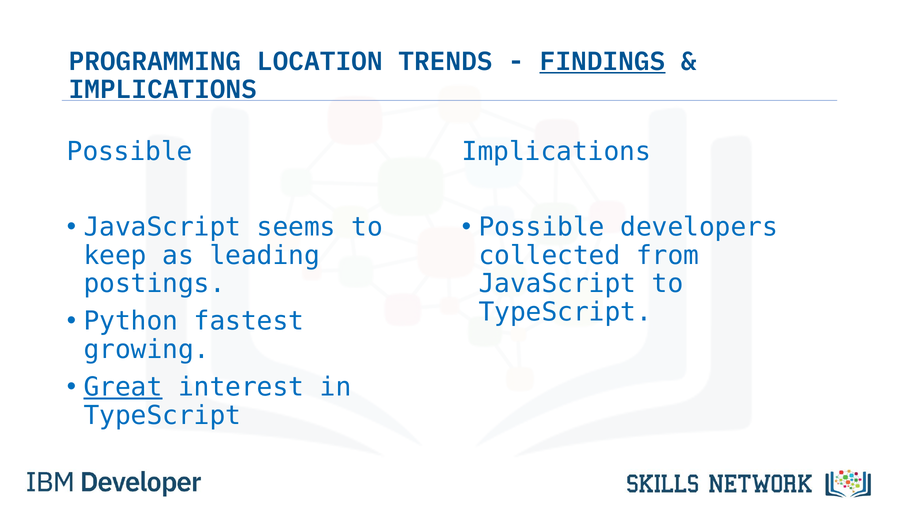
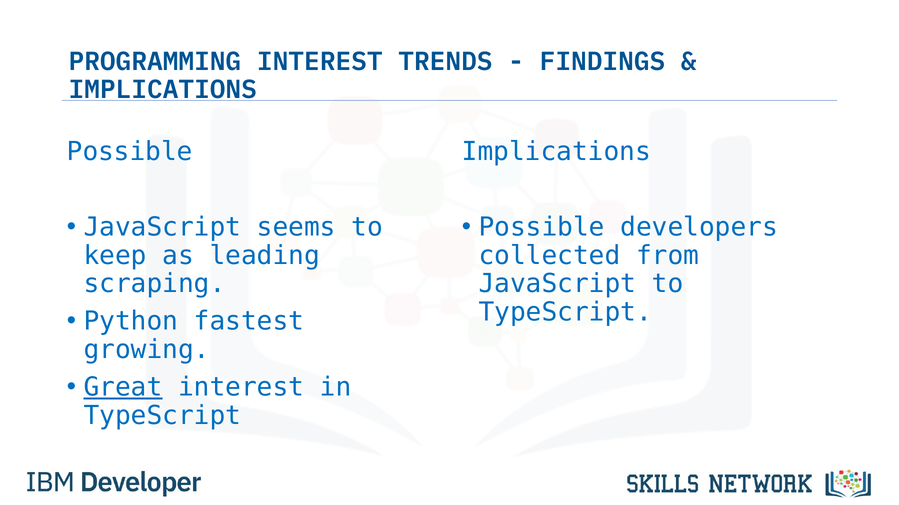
PROGRAMMING LOCATION: LOCATION -> INTEREST (320, 61)
FINDINGS underline: present -> none (603, 61)
postings: postings -> scraping (155, 284)
